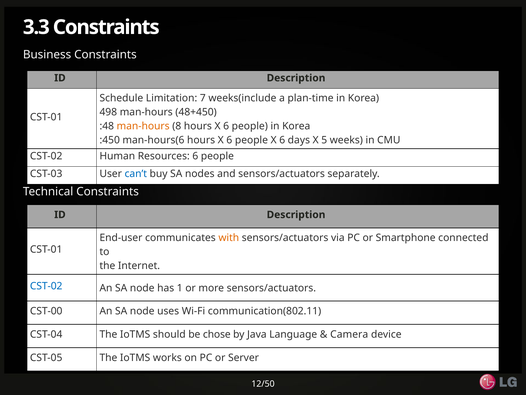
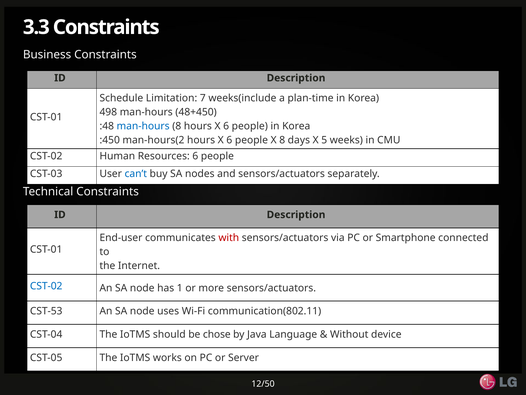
man-hours colour: orange -> blue (143, 126)
man-hours(6: man-hours(6 -> man-hours(2 (153, 140)
people X 6: 6 -> 8 (282, 140)
with colour: orange -> red (229, 237)
CST-00: CST-00 -> CST-53 (46, 311)
Camera: Camera -> Without (349, 334)
